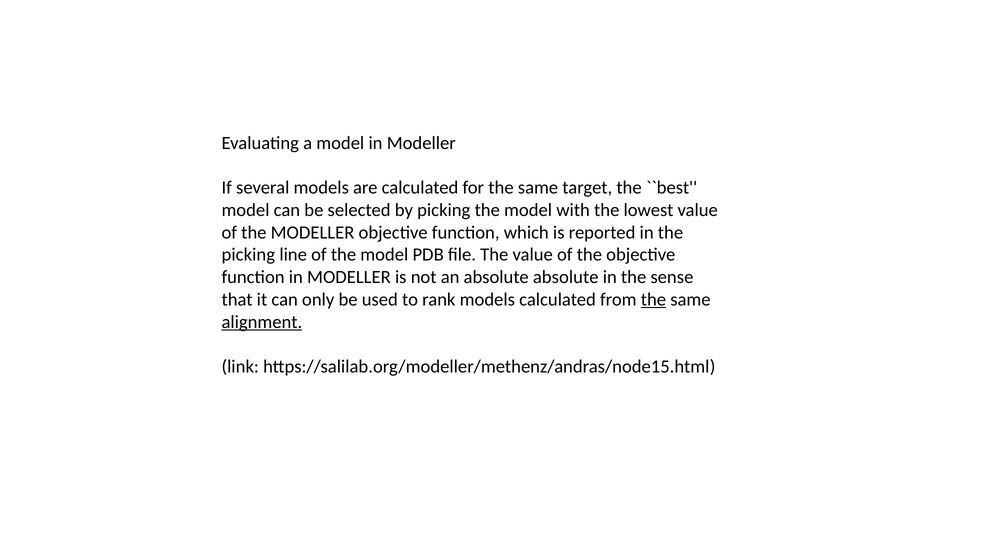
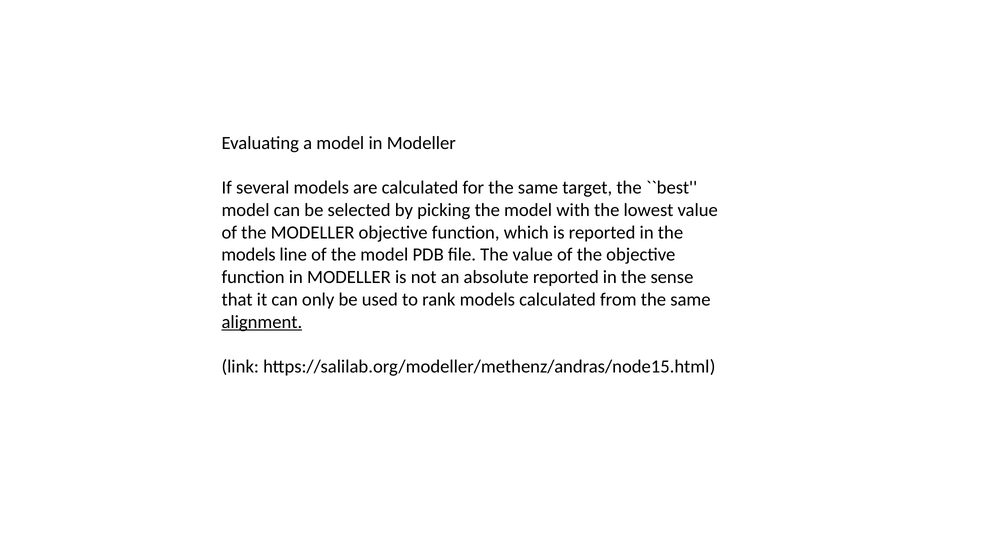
picking: picking -> models (248, 255)
absolute absolute: absolute -> reported (566, 277)
the underline: present -> none (653, 300)
